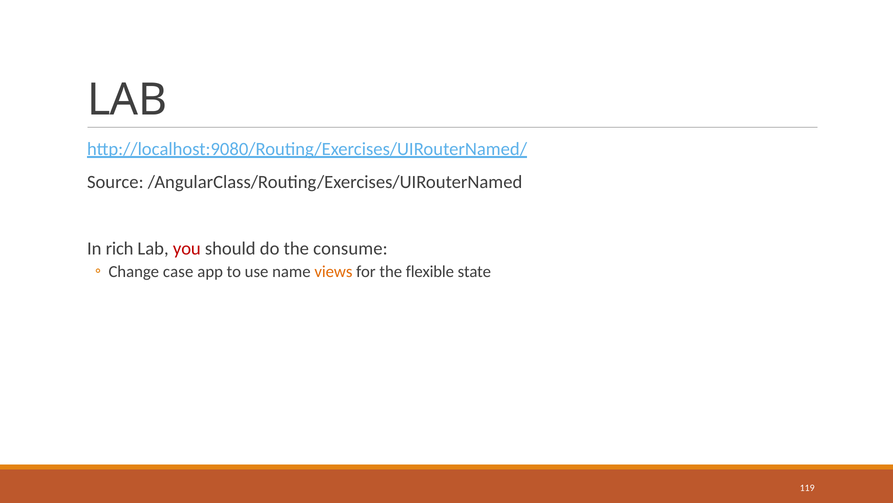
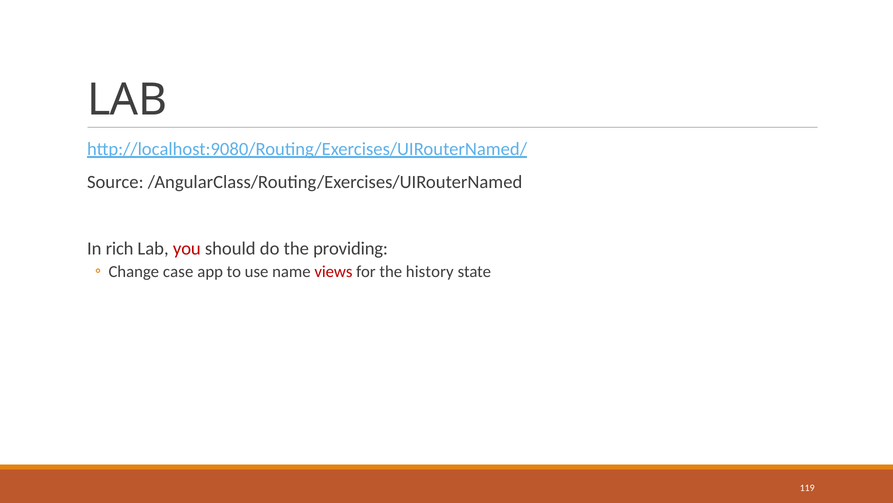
consume: consume -> providing (351, 248)
views colour: orange -> red (333, 271)
flexible: flexible -> history (430, 271)
